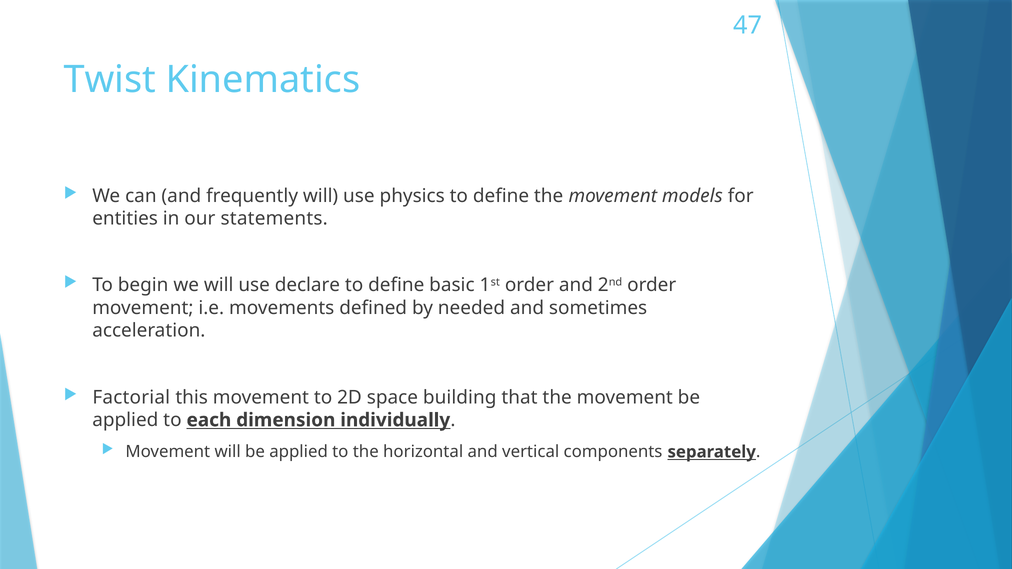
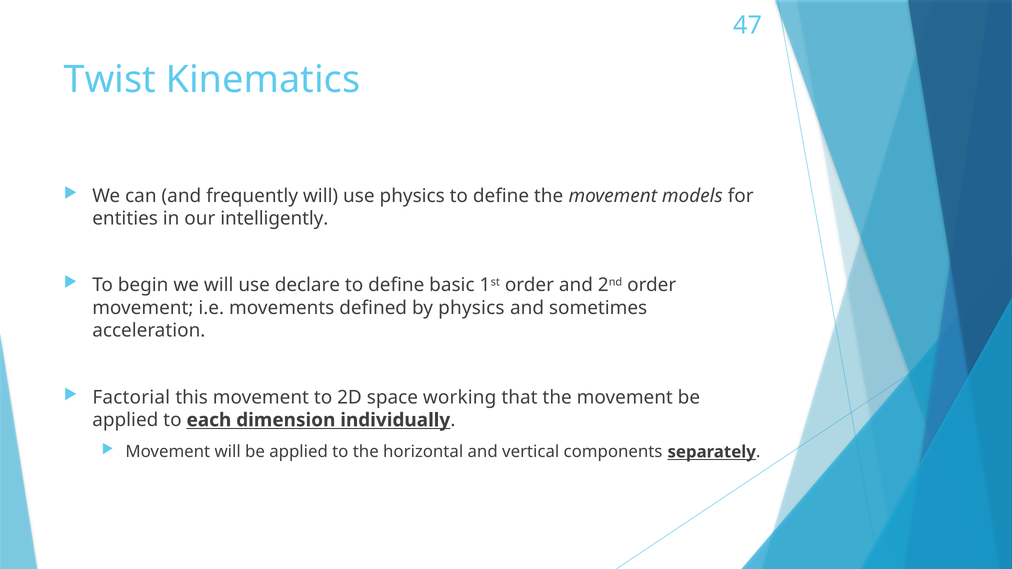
statements: statements -> intelligently (274, 219)
by needed: needed -> physics (471, 308)
building: building -> working (460, 397)
